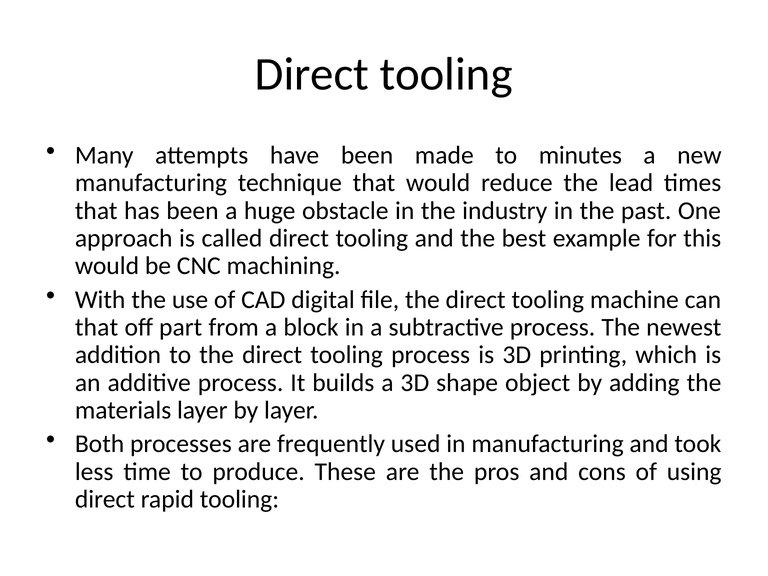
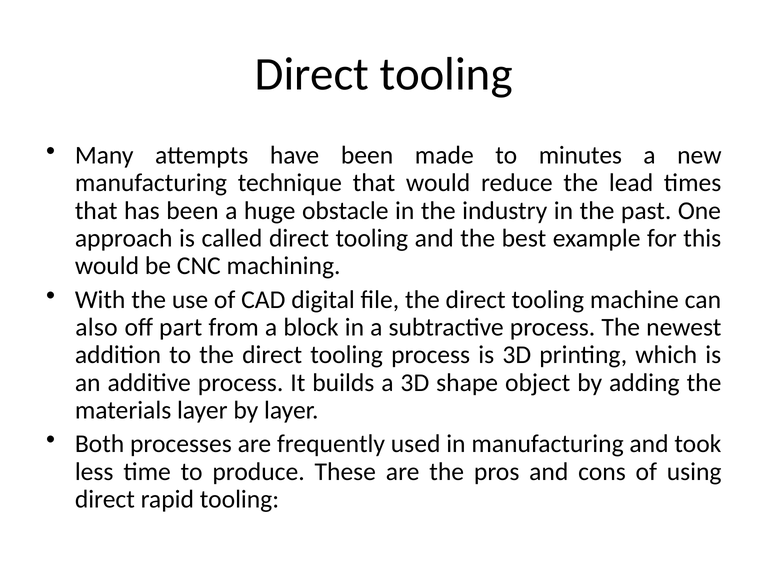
that: that -> also (97, 327)
